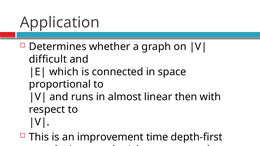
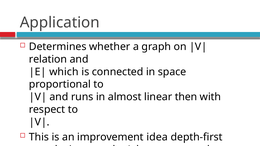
difficult: difficult -> relation (48, 59)
time: time -> idea (157, 137)
